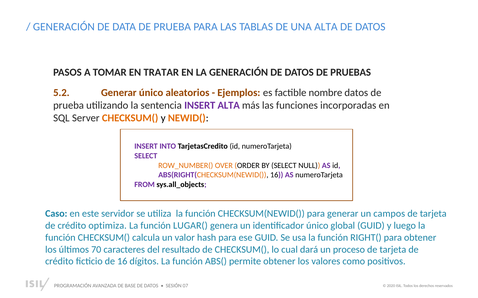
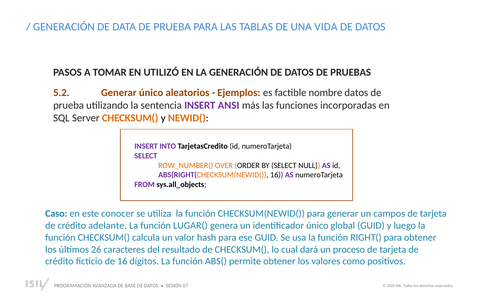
UNA ALTA: ALTA -> VIDA (326, 27)
TRATAR: TRATAR -> UTILIZÓ (161, 72)
INSERT ALTA: ALTA -> ANSI (229, 106)
servidor: servidor -> conocer (118, 214)
optimiza: optimiza -> adelante (108, 226)
70: 70 -> 26 (96, 250)
